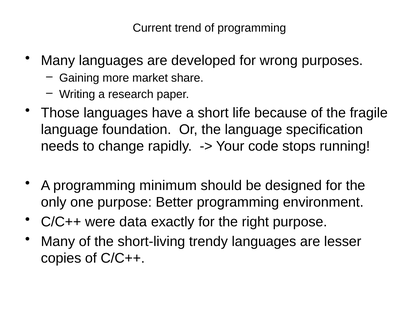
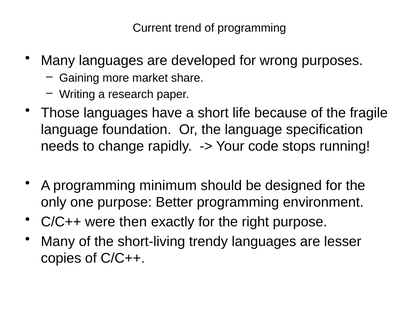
data: data -> then (133, 221)
